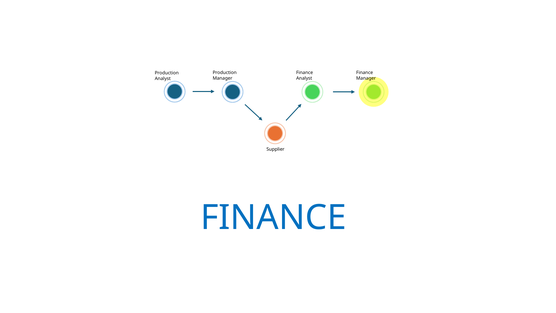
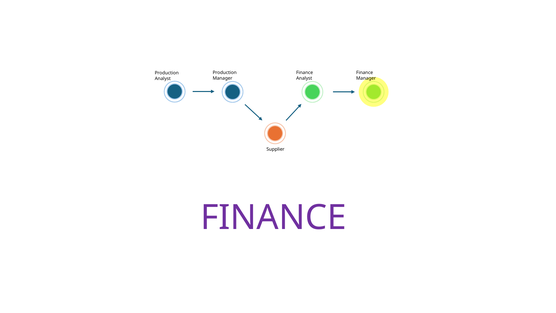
FINANCE colour: blue -> purple (273, 218)
